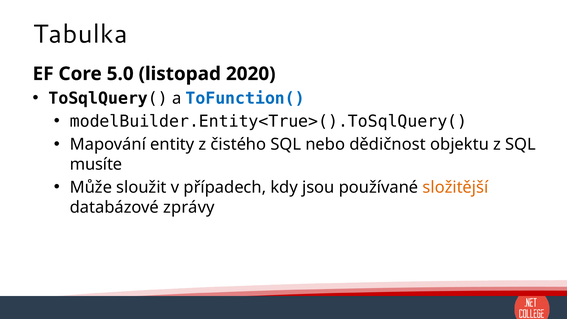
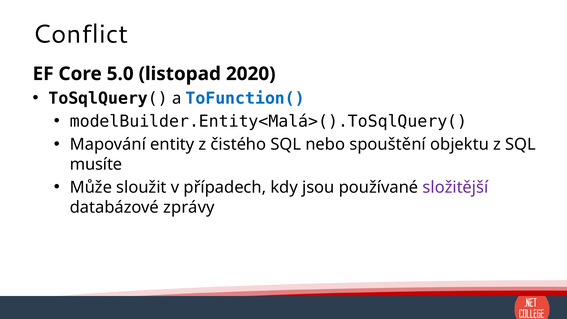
Tabulka: Tabulka -> Conflict (80, 34)
modelBuilder.Entity<True>().ToSqlQuery(: modelBuilder.Entity<True>().ToSqlQuery( -> modelBuilder.Entity<Malá>().ToSqlQuery( (268, 121)
dědičnost: dědičnost -> spouštění (388, 144)
složitější colour: orange -> purple (455, 187)
